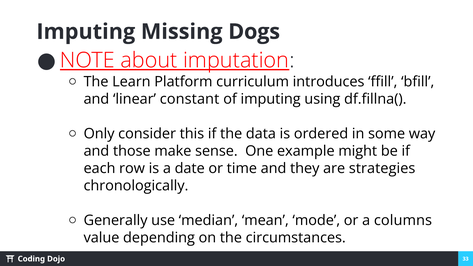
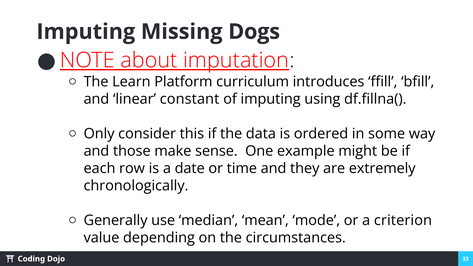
strategies: strategies -> extremely (382, 169)
columns: columns -> criterion (403, 221)
